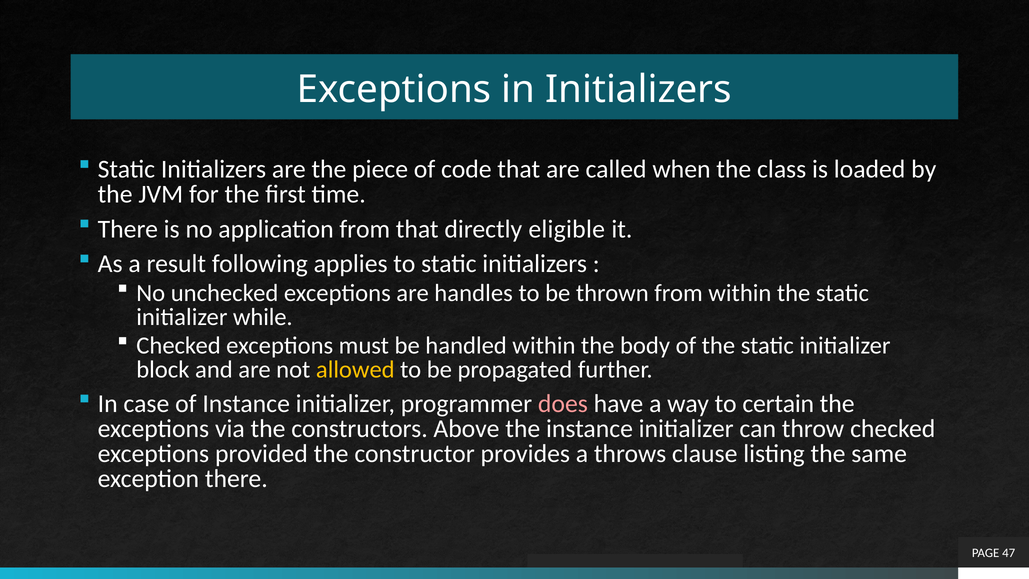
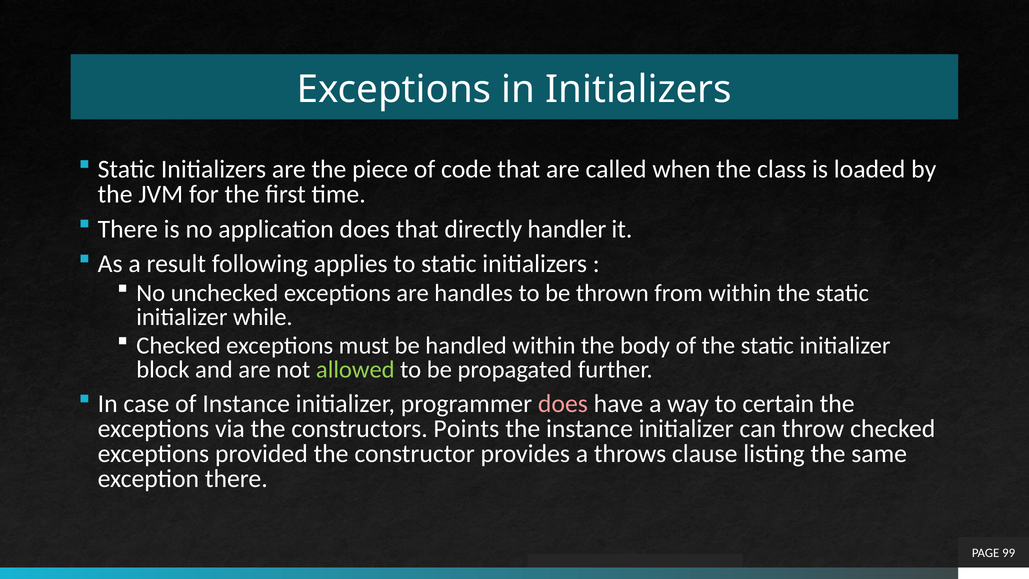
application from: from -> does (365, 229)
eligible: eligible -> handler (567, 229)
allowed colour: yellow -> light green (355, 370)
Above: Above -> Points (466, 429)
47: 47 -> 99 (1009, 553)
